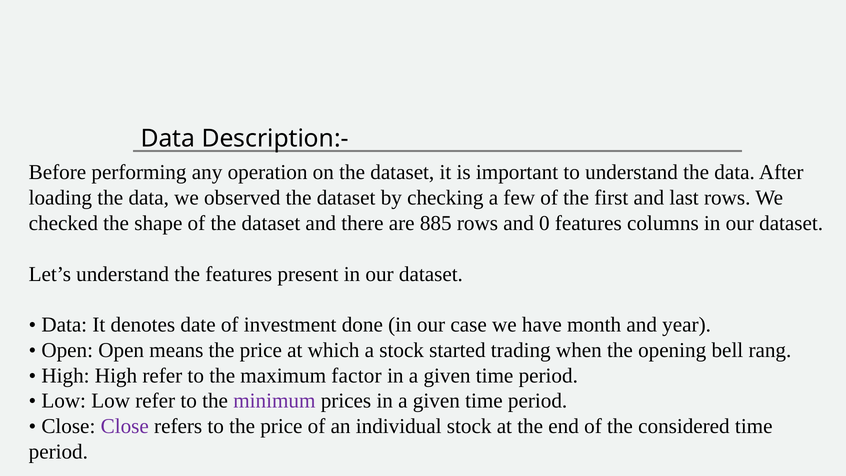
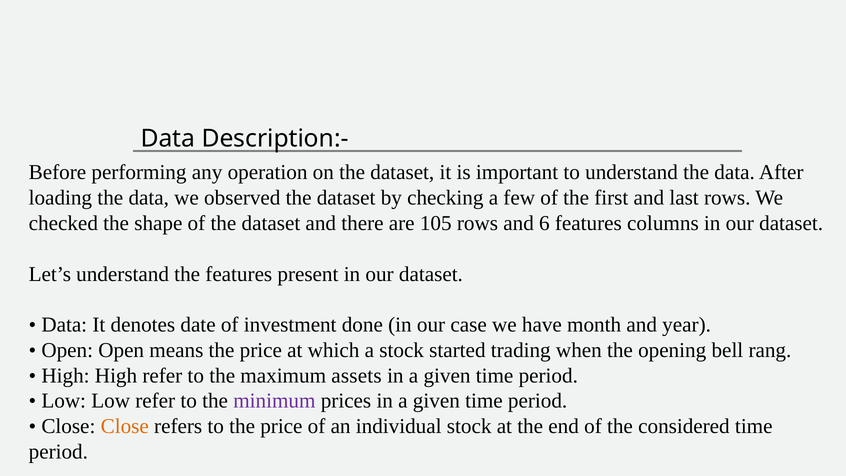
885: 885 -> 105 (436, 223)
0: 0 -> 6 (544, 223)
factor: factor -> assets (357, 375)
Close colour: purple -> orange (125, 426)
